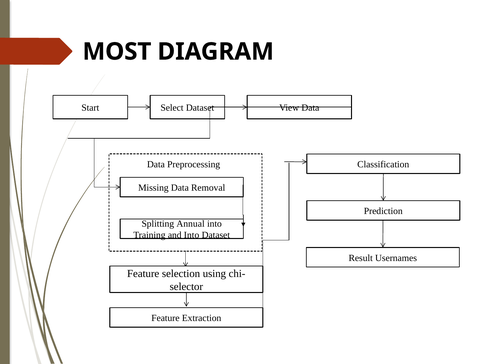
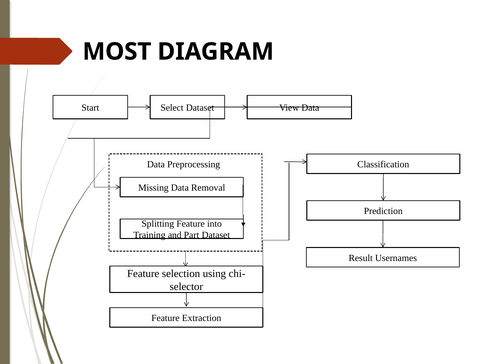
Splitting Annual: Annual -> Feature (191, 224)
and Into: Into -> Part (191, 235)
